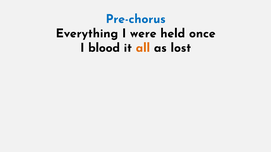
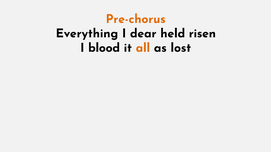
Pre-chorus colour: blue -> orange (136, 19)
were: were -> dear (143, 33)
once: once -> risen (202, 33)
